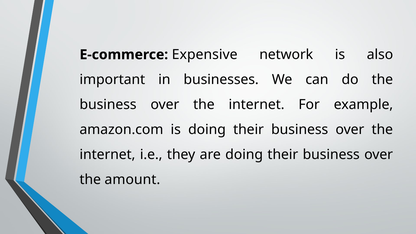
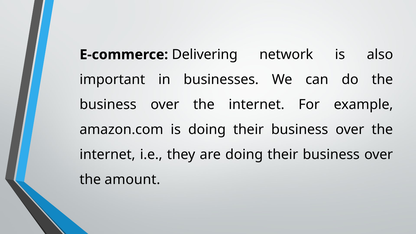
Expensive: Expensive -> Delivering (205, 55)
